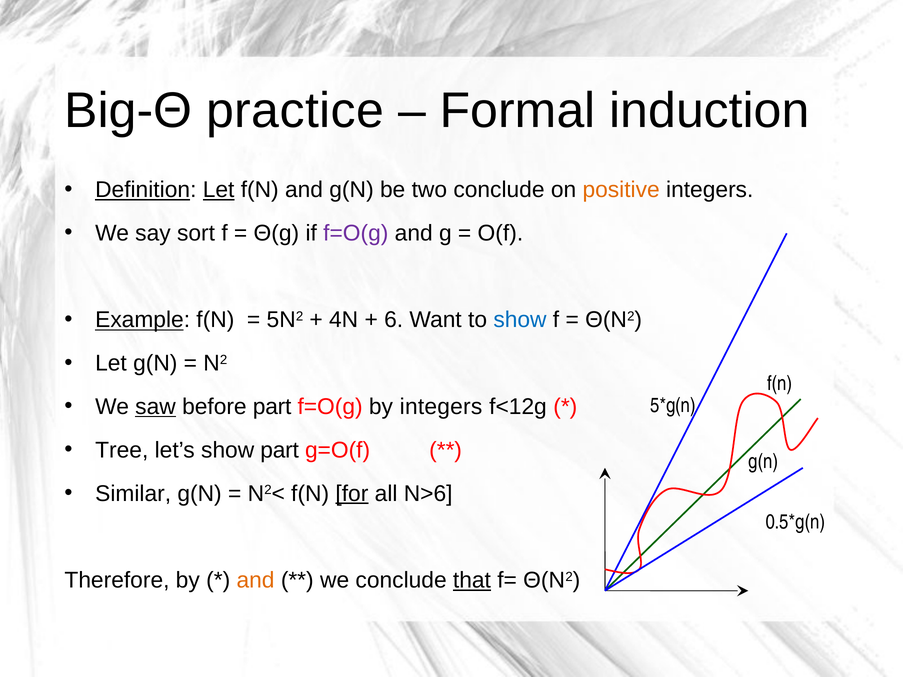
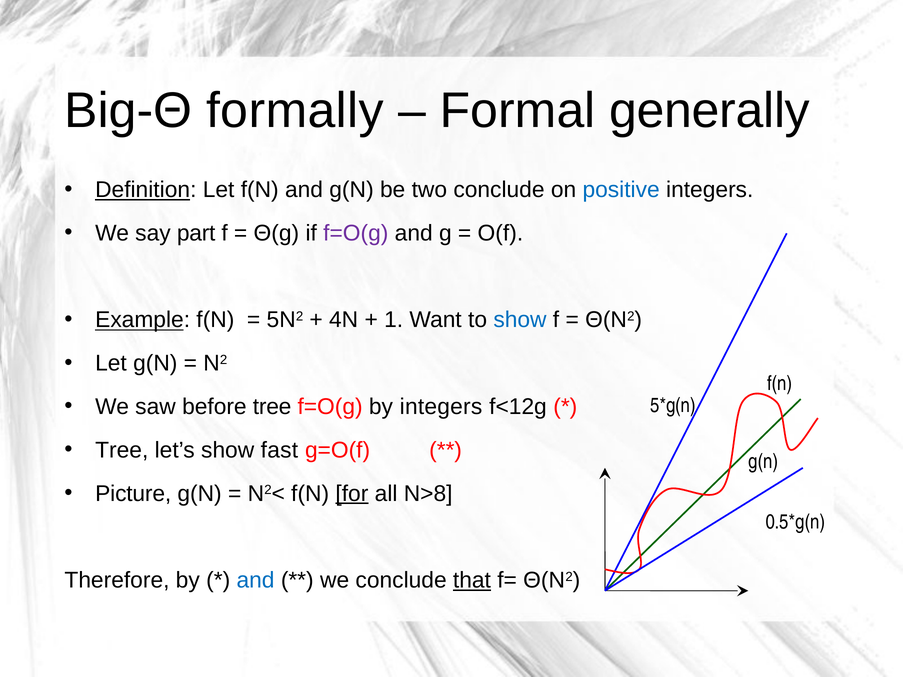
practice: practice -> formally (295, 111)
induction: induction -> generally (710, 111)
Let underline: present -> none (219, 190)
positive colour: orange -> blue (621, 190)
sort: sort -> part (196, 233)
6: 6 -> 1 (394, 320)
saw underline: present -> none (155, 407)
before part: part -> tree (272, 407)
show part: part -> fast (279, 450)
Similar: Similar -> Picture (133, 494)
N>6: N>6 -> N>8 (428, 494)
and colour: orange -> blue (256, 580)
